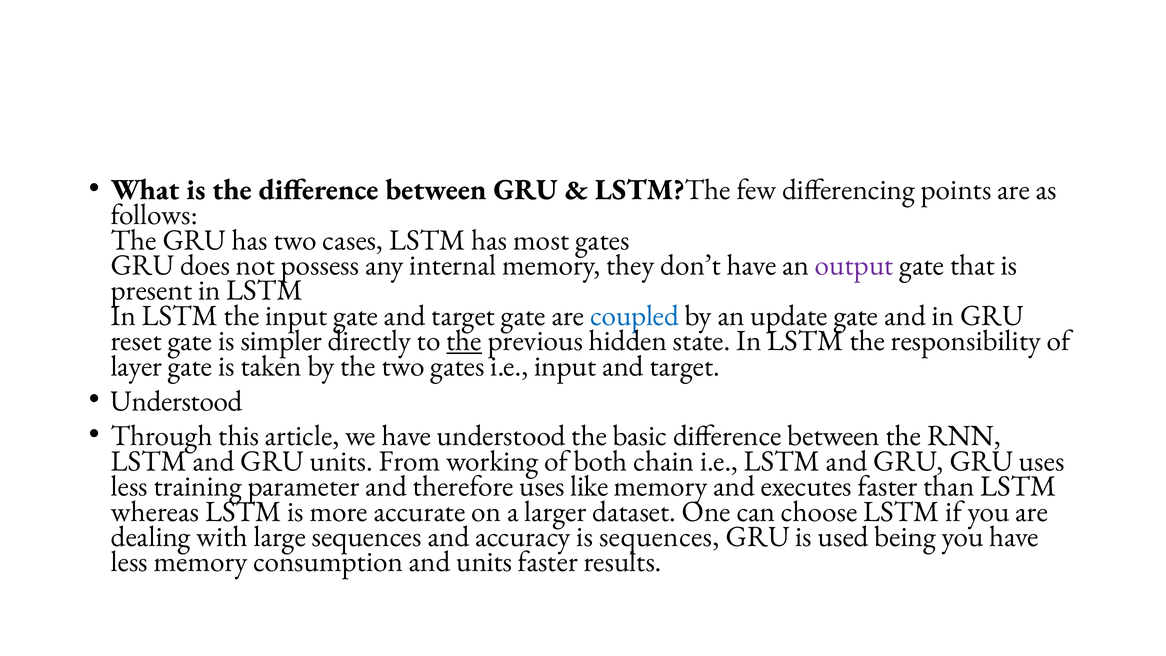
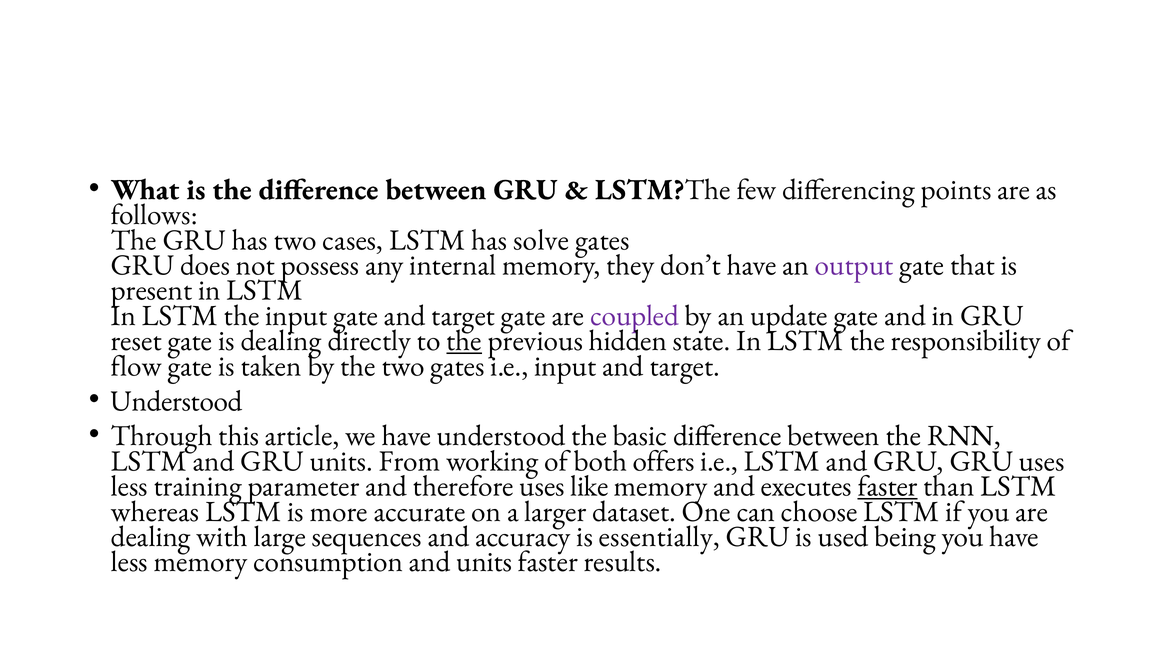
most: most -> solve (541, 240)
coupled colour: blue -> purple (634, 315)
is simpler: simpler -> dealing (281, 341)
layer: layer -> flow (136, 366)
chain: chain -> offers (664, 461)
faster underline: none -> present (888, 486)
is sequences: sequences -> essentially (659, 537)
